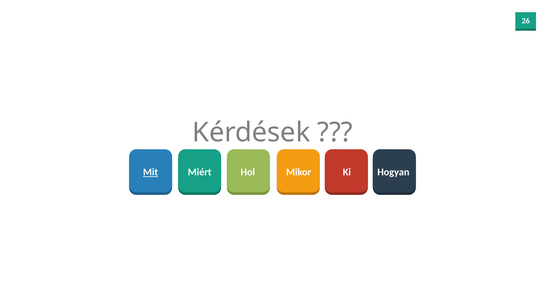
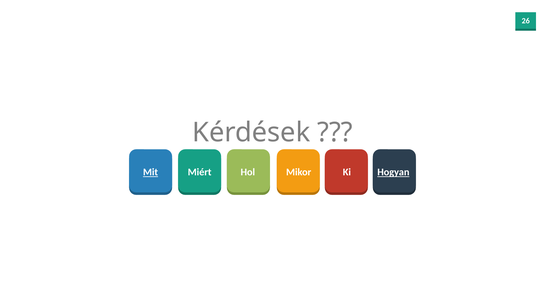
Hogyan underline: none -> present (393, 172)
